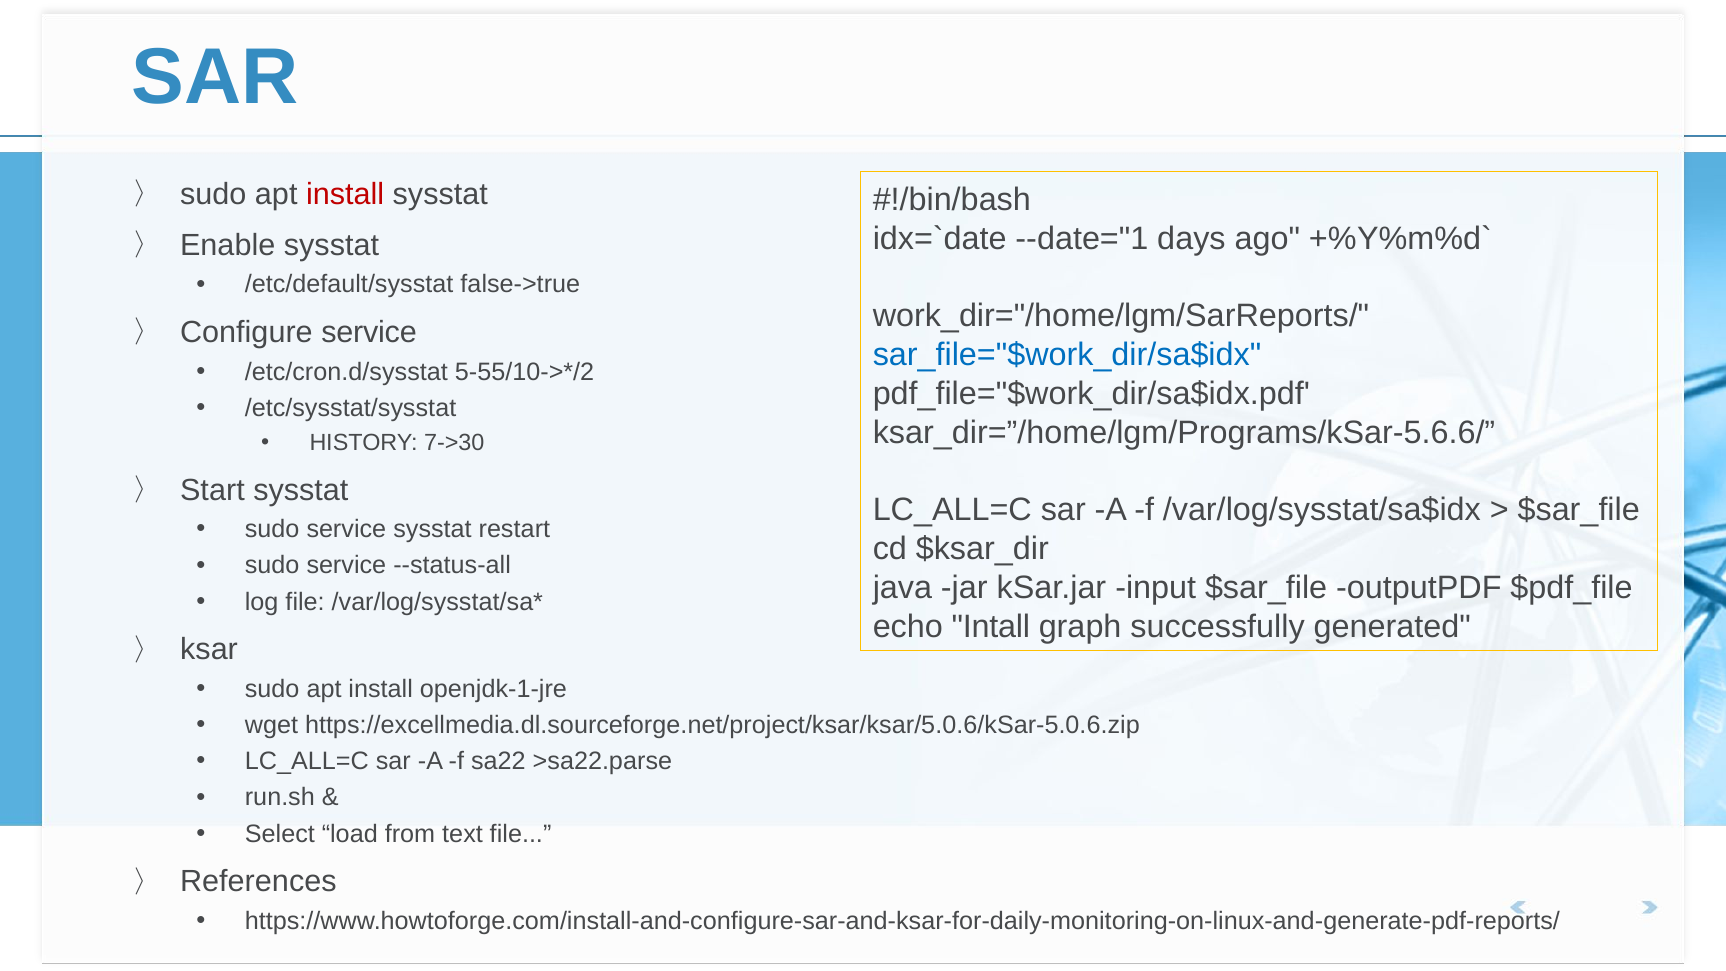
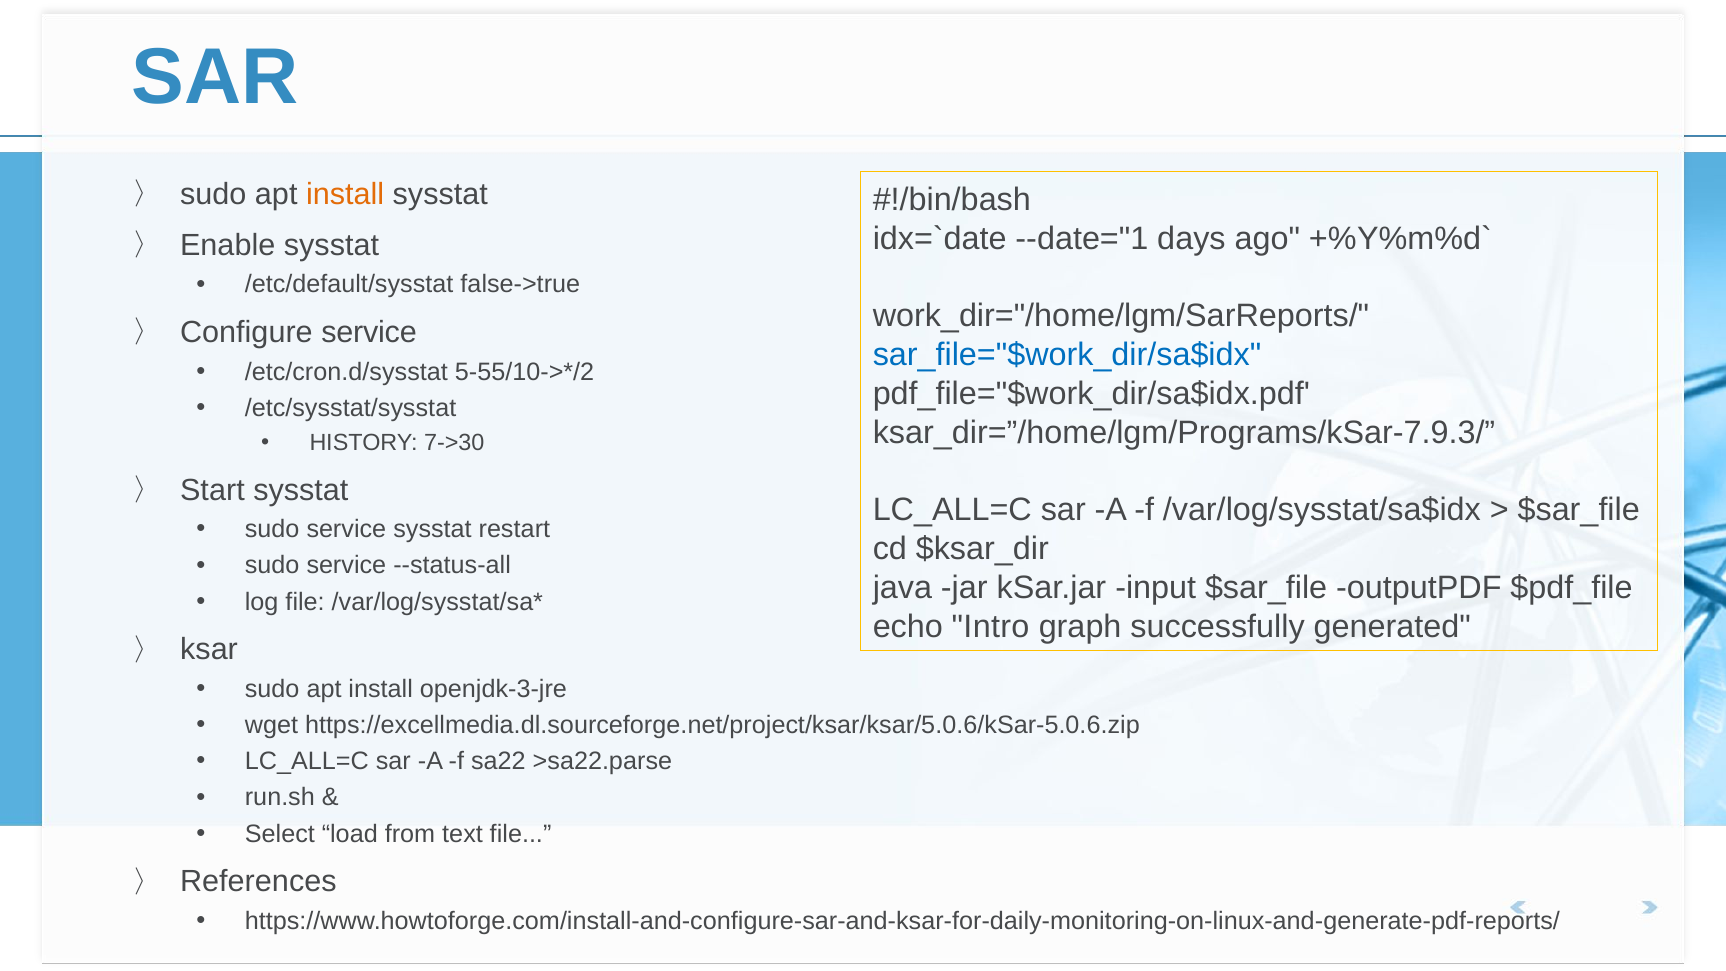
install colour: red -> orange (345, 194)
ksar_dir=”/home/lgm/Programs/kSar-5.6.6/: ksar_dir=”/home/lgm/Programs/kSar-5.6.6/ -> ksar_dir=”/home/lgm/Programs/kSar-7.9.3/ (1184, 433)
Intall: Intall -> Intro (991, 627)
openjdk-1-jre: openjdk-1-jre -> openjdk-3-jre (493, 689)
